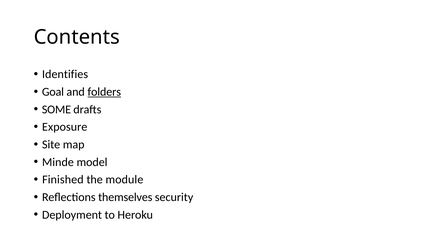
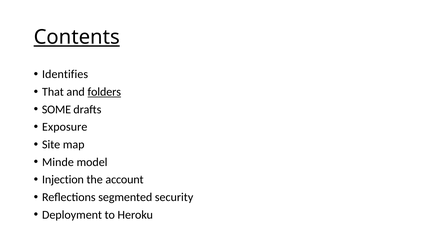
Contents underline: none -> present (77, 37)
Goal: Goal -> That (53, 92)
Finished: Finished -> Injection (63, 180)
module: module -> account (125, 180)
themselves: themselves -> segmented (125, 197)
